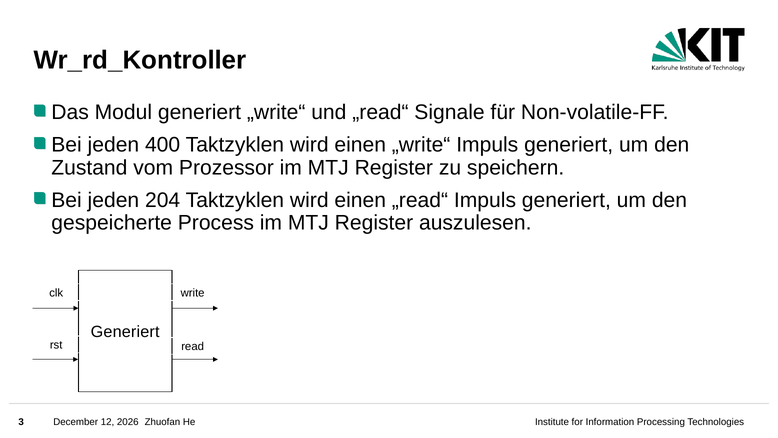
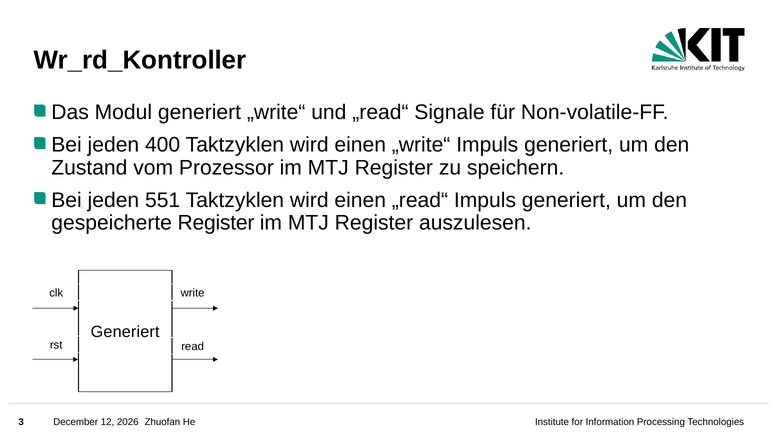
204: 204 -> 551 (163, 200)
gespeicherte Process: Process -> Register (216, 223)
